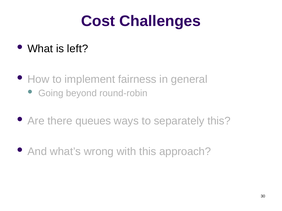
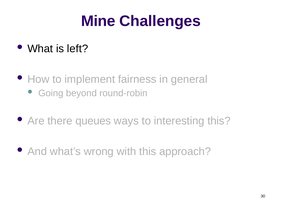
Cost: Cost -> Mine (98, 21)
separately: separately -> interesting (179, 121)
